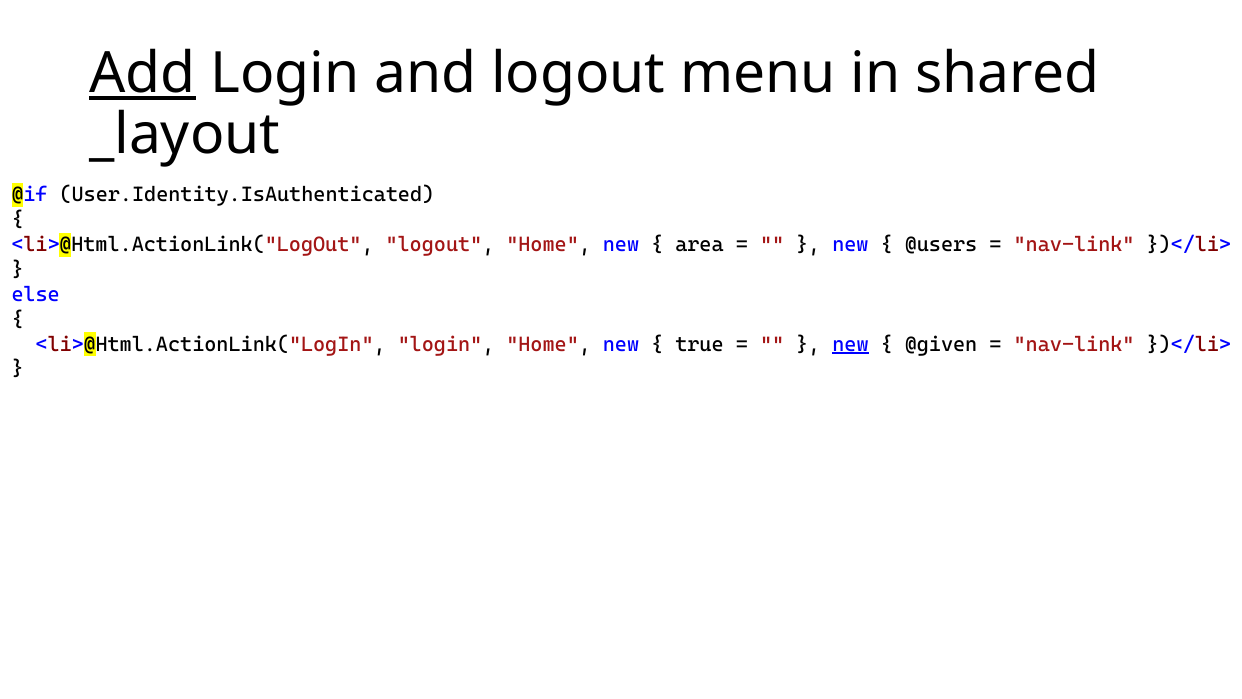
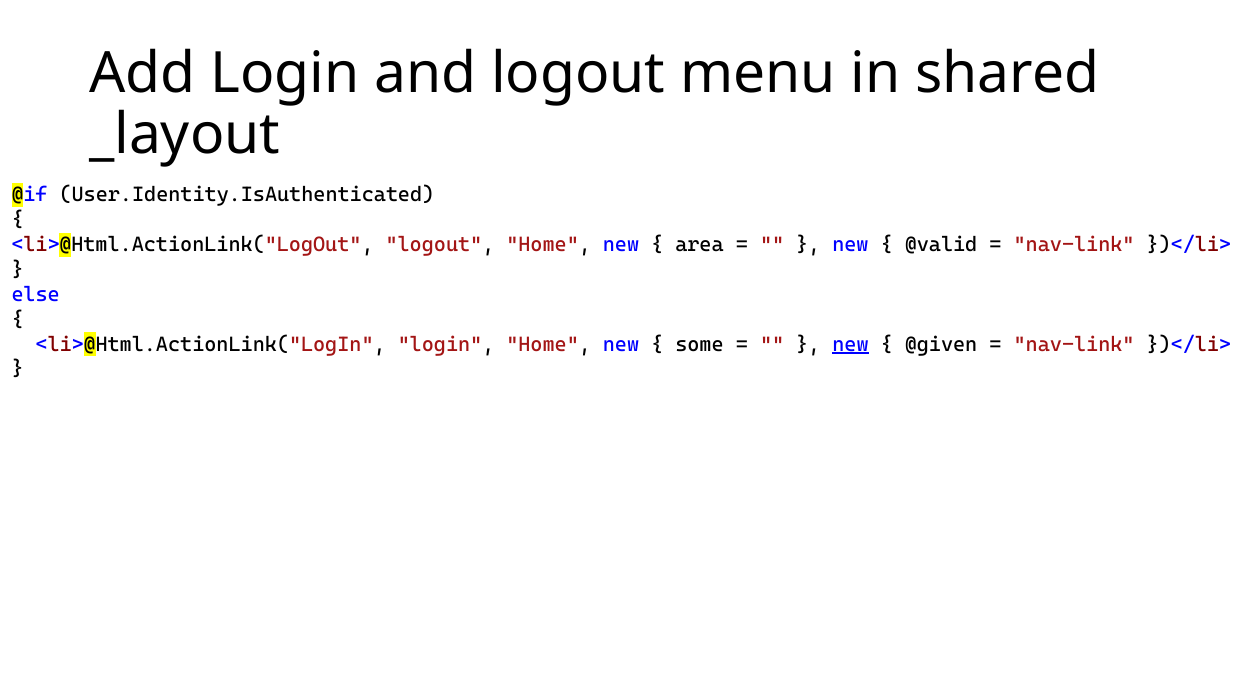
Add underline: present -> none (142, 74)
@users: @users -> @valid (941, 245)
true: true -> some (699, 344)
